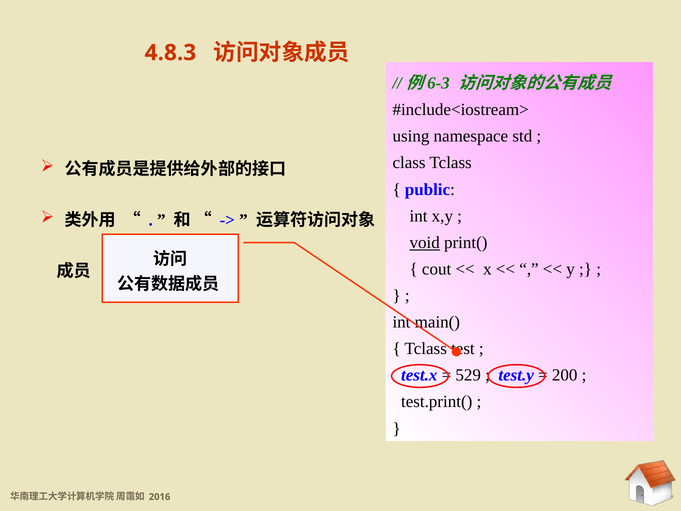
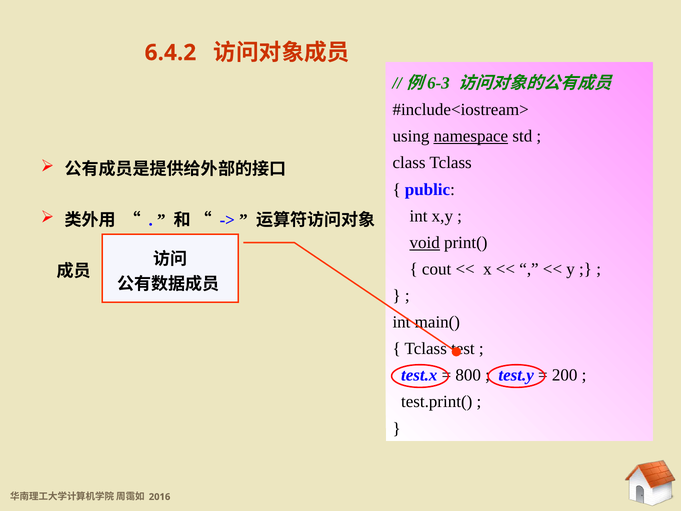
4.8.3: 4.8.3 -> 6.4.2 (170, 53)
namespace underline: none -> present (471, 136)
529: 529 -> 800 (468, 375)
